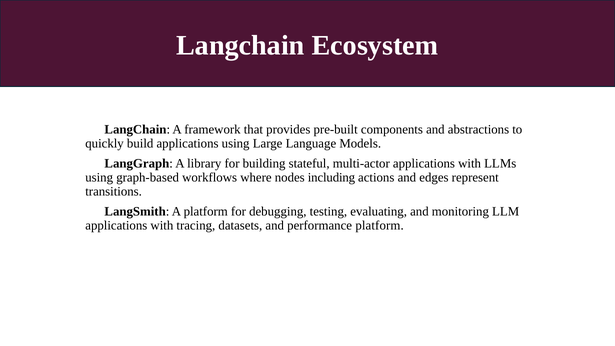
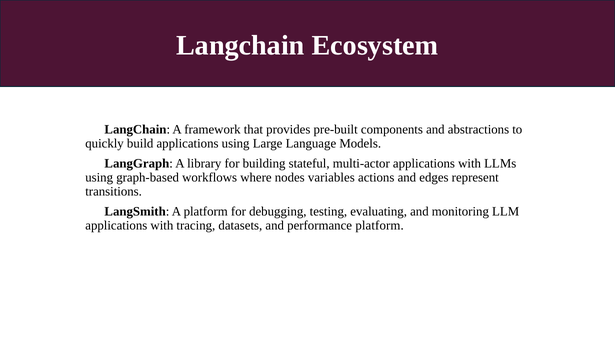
including: including -> variables (331, 178)
